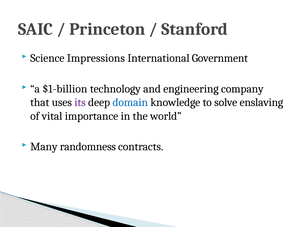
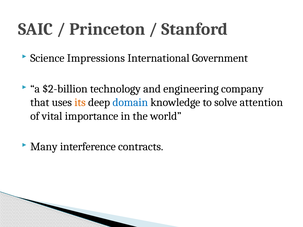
$1-billion: $1-billion -> $2-billion (65, 89)
its colour: purple -> orange (80, 103)
enslaving: enslaving -> attention (261, 103)
randomness: randomness -> interference (88, 147)
